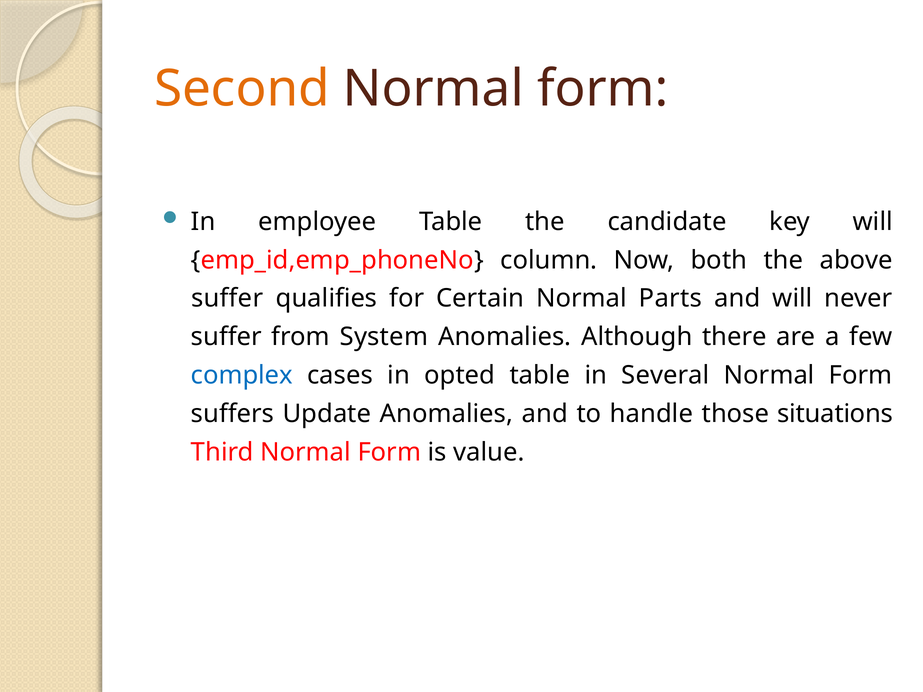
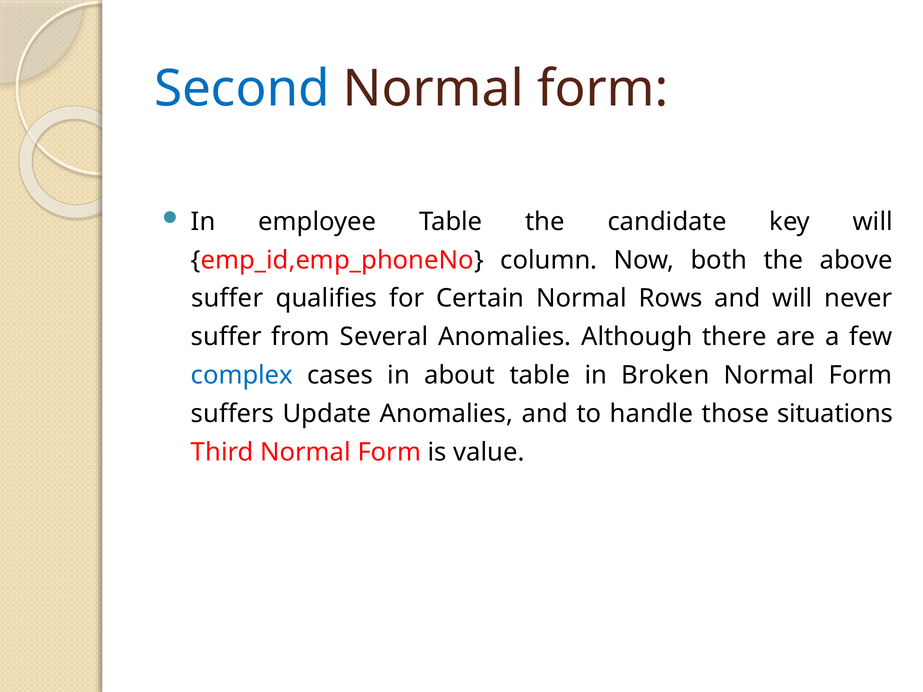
Second colour: orange -> blue (242, 89)
Parts: Parts -> Rows (671, 299)
System: System -> Several (384, 337)
opted: opted -> about (460, 375)
Several: Several -> Broken (665, 375)
